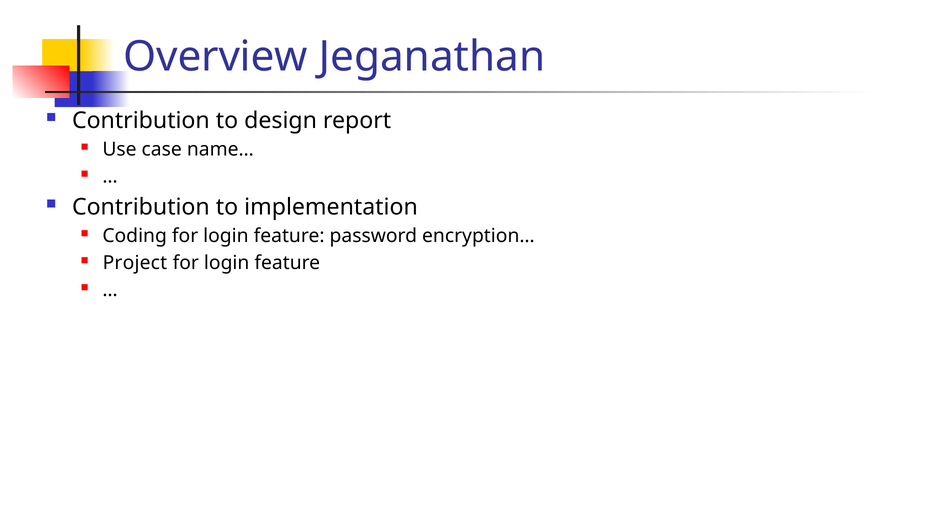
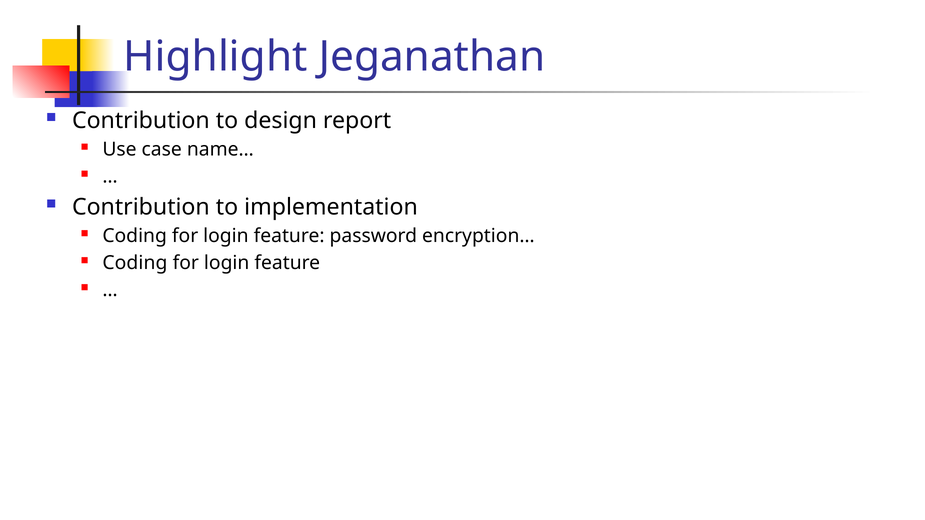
Overview: Overview -> Highlight (215, 57)
Project: Project -> Coding (135, 263)
